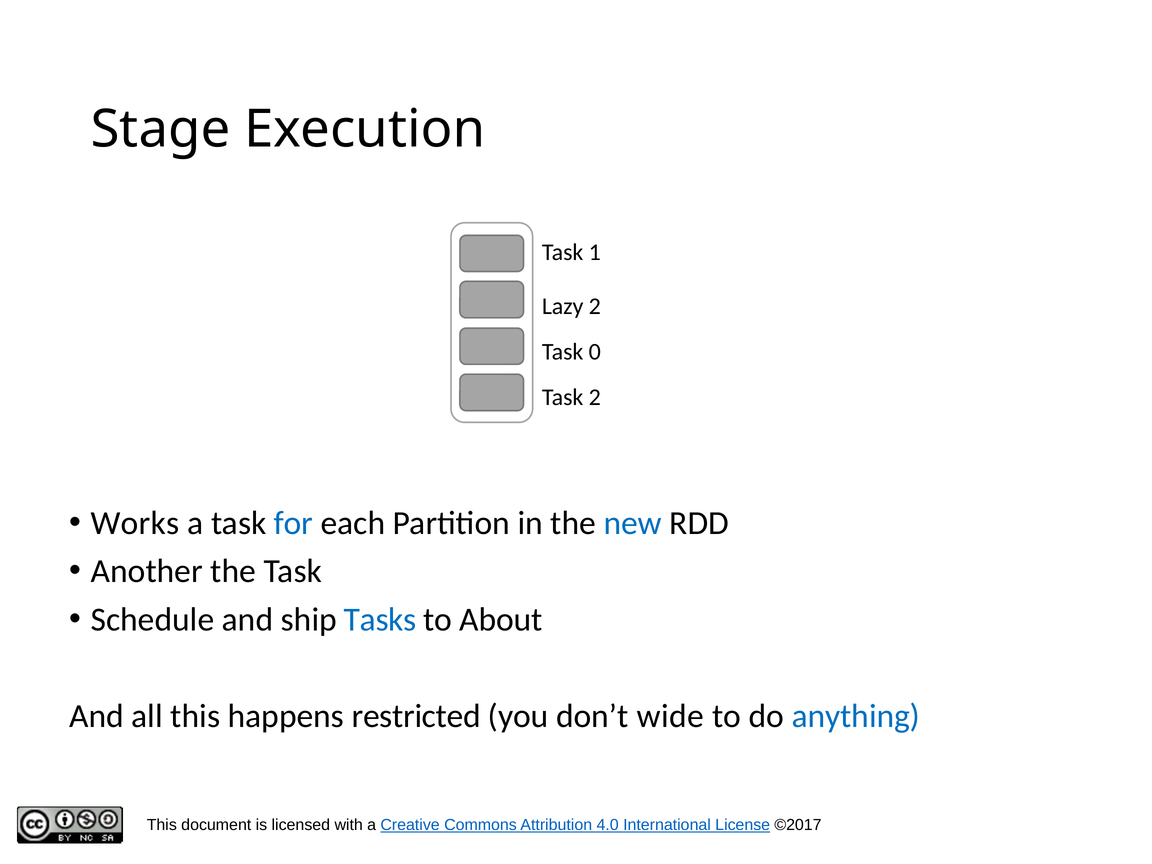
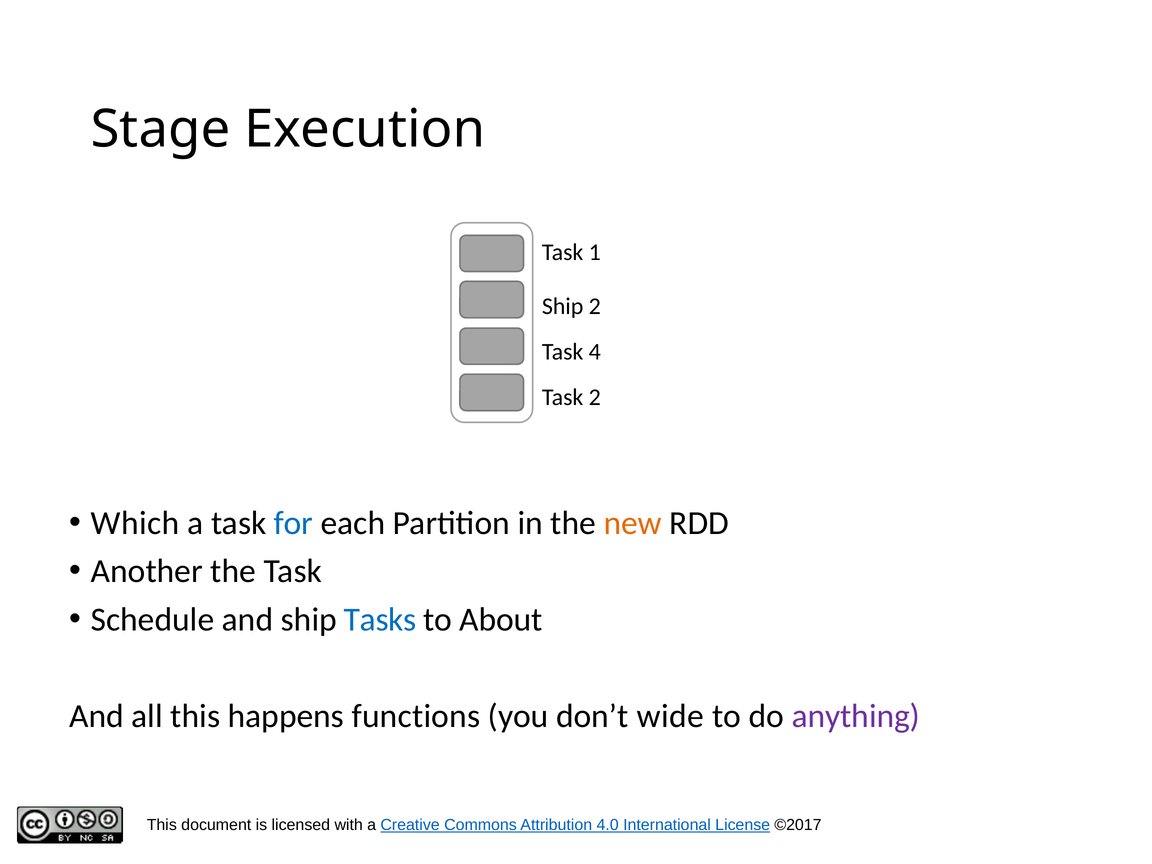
Lazy: Lazy -> Ship (563, 307)
0: 0 -> 4 (595, 352)
Works: Works -> Which (135, 523)
new colour: blue -> orange (633, 523)
restricted: restricted -> functions (416, 716)
anything colour: blue -> purple (856, 716)
